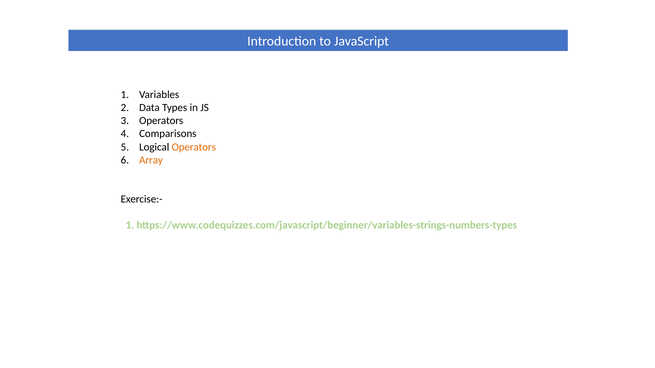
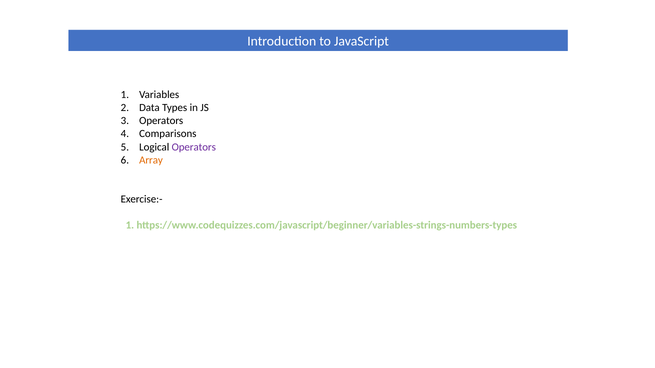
Operators colour: orange -> purple (194, 147)
